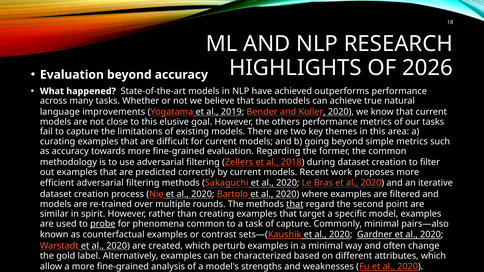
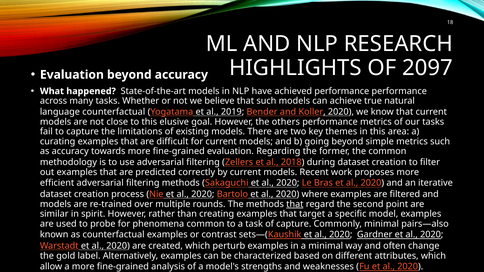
2026: 2026 -> 2097 (428, 68)
achieved outperforms: outperforms -> performance (342, 91)
language improvements: improvements -> counterfactual (114, 112)
probe underline: present -> none (103, 224)
